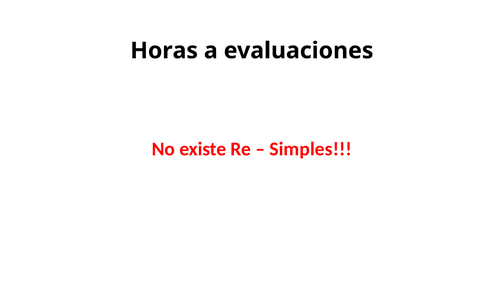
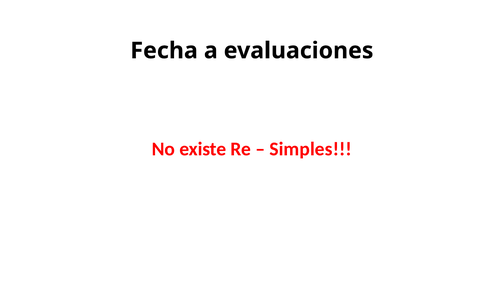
Horas: Horas -> Fecha (164, 51)
